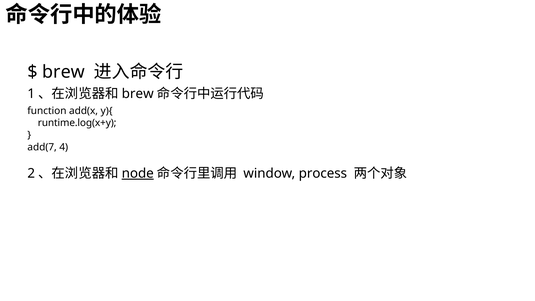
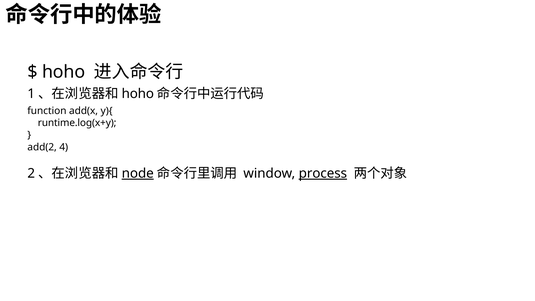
brew: brew -> hoho (64, 72)
brew: brew -> hoho (138, 94)
add(7: add(7 -> add(2 (42, 147)
process underline: none -> present (323, 173)
